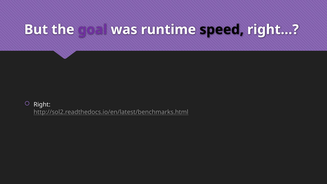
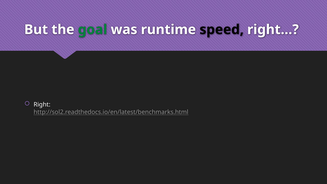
goal colour: purple -> green (93, 30)
